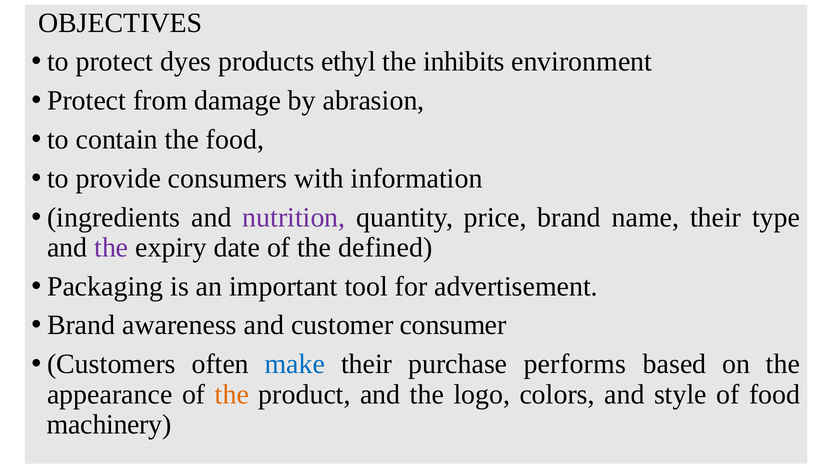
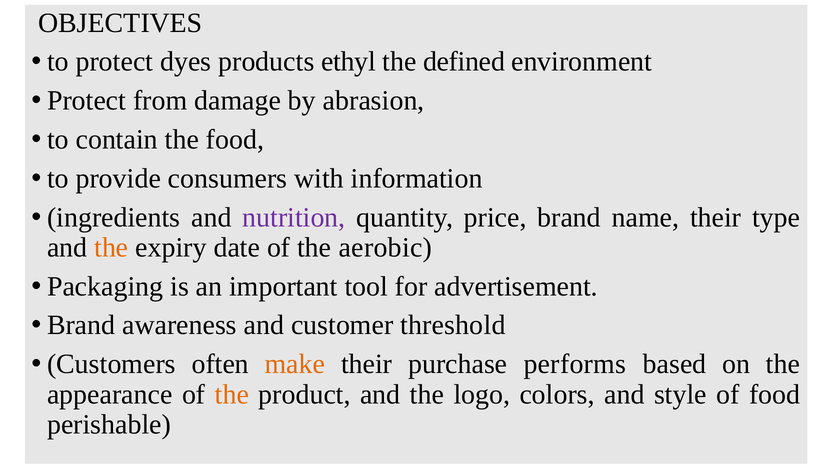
inhibits: inhibits -> defined (464, 62)
the colour: purple -> orange (111, 247)
defined: defined -> aerobic (385, 247)
consumer: consumer -> threshold (453, 325)
make colour: blue -> orange (295, 364)
machinery: machinery -> perishable (109, 424)
